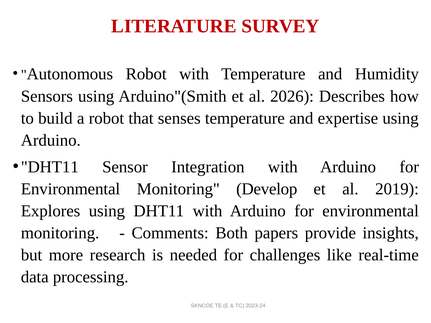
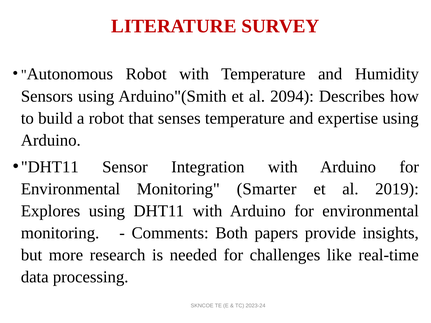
2026: 2026 -> 2094 (292, 96)
Develop: Develop -> Smarter (267, 189)
